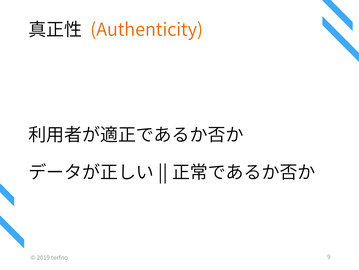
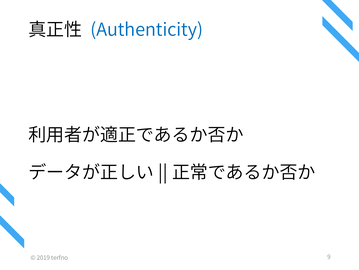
Authenticity colour: orange -> blue (147, 30)
